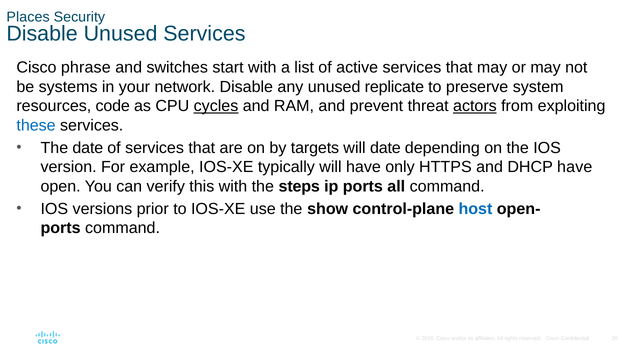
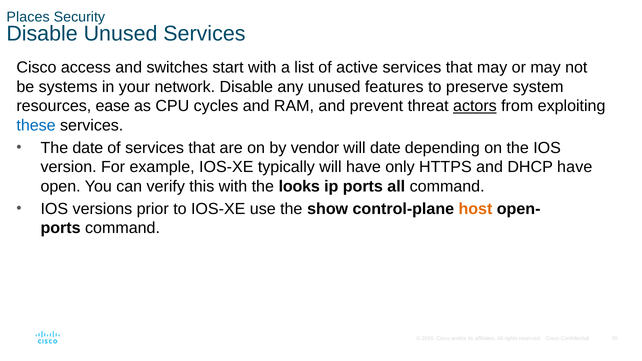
phrase: phrase -> access (86, 68)
replicate: replicate -> features (394, 87)
code: code -> ease (113, 106)
cycles underline: present -> none (216, 106)
targets: targets -> vendor (315, 148)
steps: steps -> looks (299, 186)
host colour: blue -> orange (475, 209)
